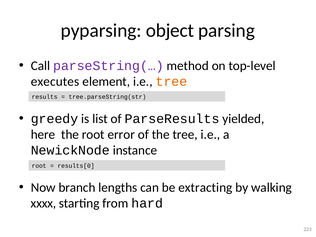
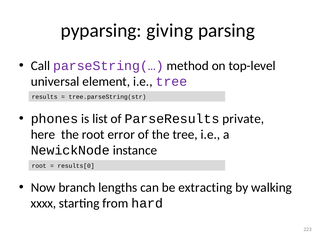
object: object -> giving (170, 31)
executes: executes -> universal (55, 81)
tree colour: orange -> purple (171, 81)
greedy: greedy -> phones (55, 119)
yielded: yielded -> private (243, 119)
